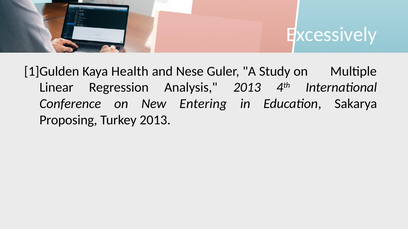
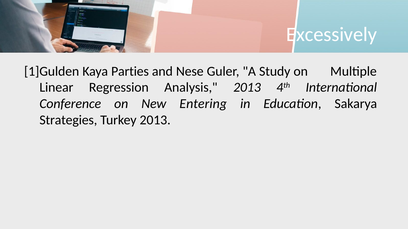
Health: Health -> Parties (130, 71)
Proposing: Proposing -> Strategies (68, 120)
